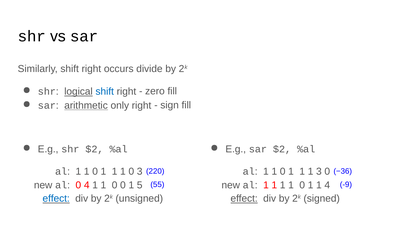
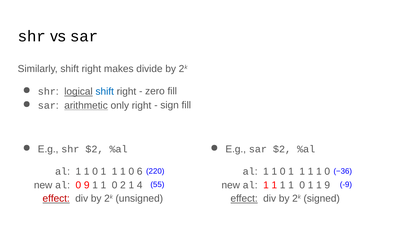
occurs: occurs -> makes (119, 69)
0 3: 3 -> 6 (140, 172)
3: 3 -> 1 (319, 172)
0 4: 4 -> 9 (87, 185)
0 0: 0 -> 2 (123, 185)
5: 5 -> 4 (140, 185)
1 4: 4 -> 9 (327, 185)
effect colour: blue -> red (56, 199)
